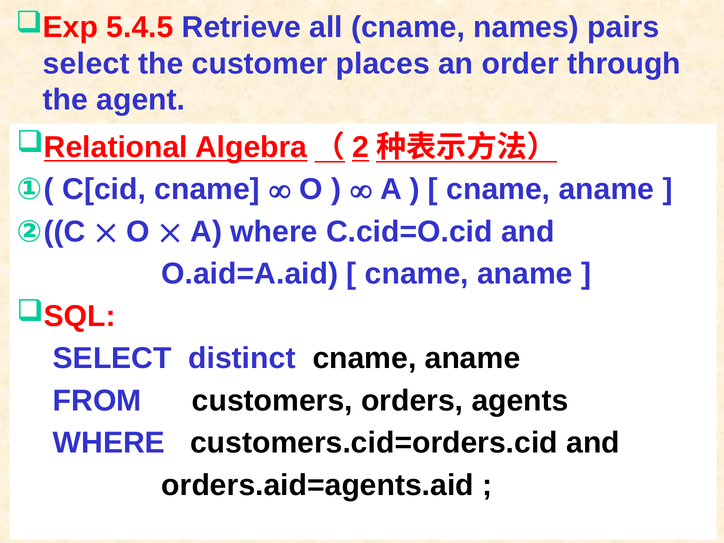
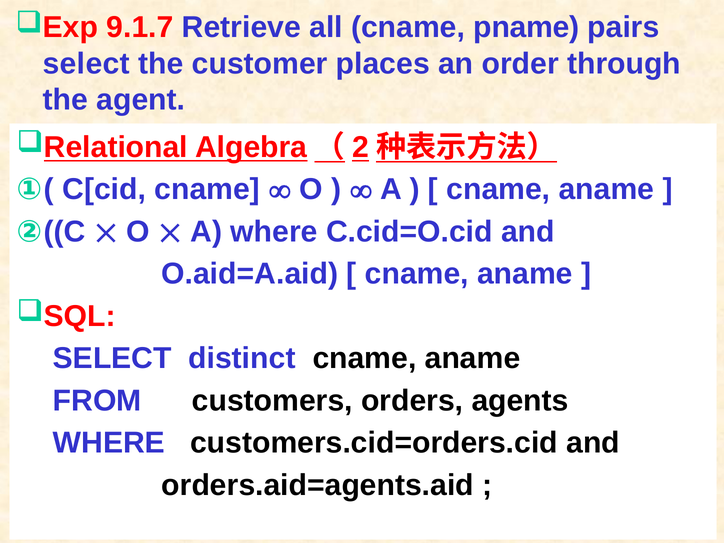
5.4.5: 5.4.5 -> 9.1.7 (140, 28)
names: names -> pname (526, 28)
